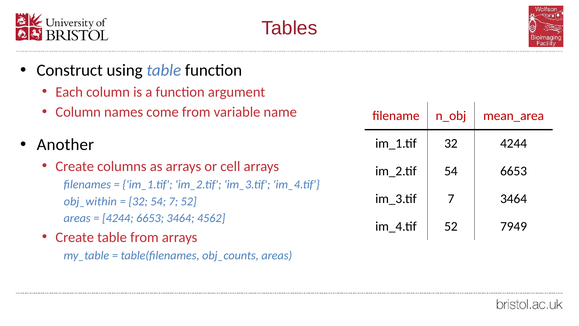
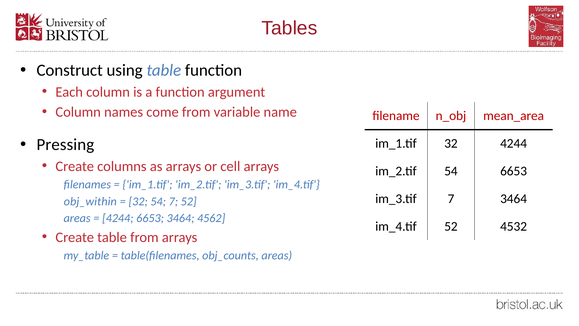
Another: Another -> Pressing (65, 145)
7949: 7949 -> 4532 (514, 226)
